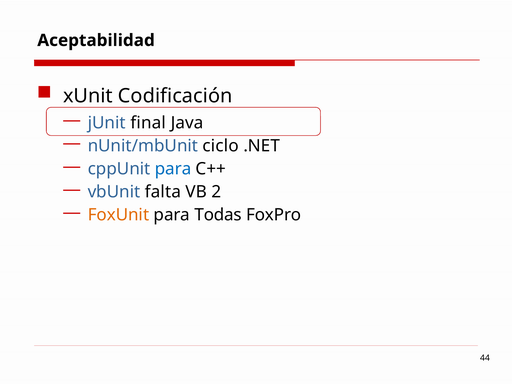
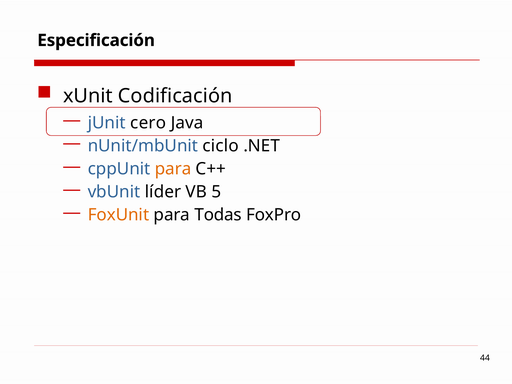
Aceptabilidad: Aceptabilidad -> Especificación (96, 40)
final: final -> cero (148, 123)
para colour: blue -> orange (173, 169)
falta: falta -> líder (163, 192)
2: 2 -> 5 (216, 192)
